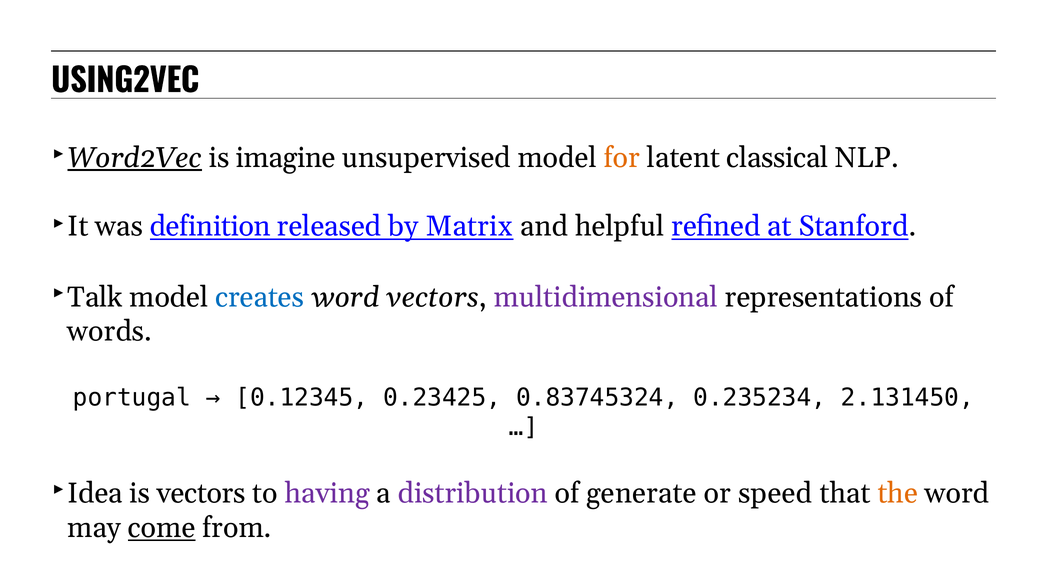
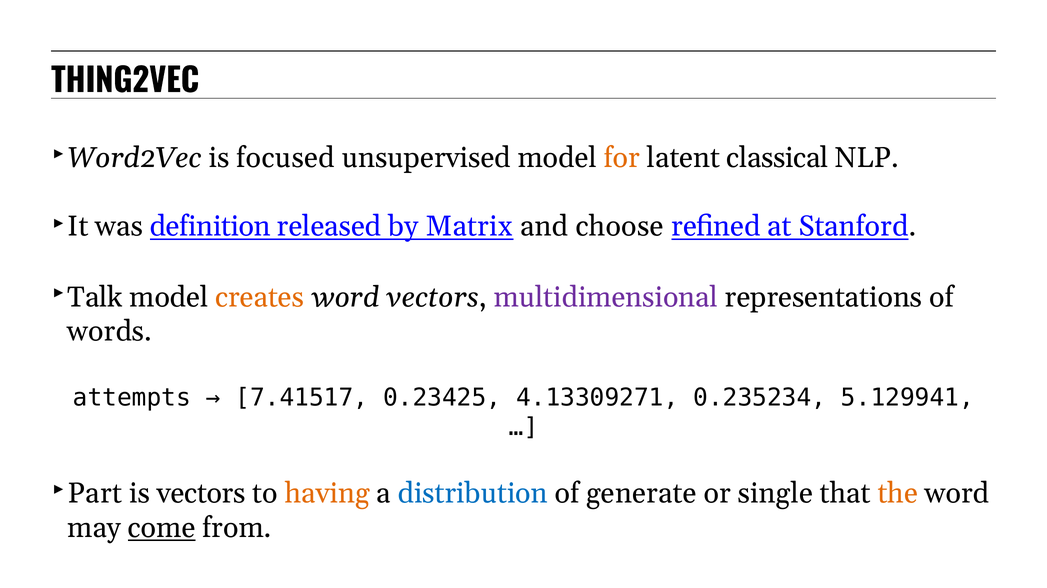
USING2VEC: USING2VEC -> THING2VEC (125, 81)
Word2Vec underline: present -> none (135, 158)
imagine: imagine -> focused (286, 158)
helpful: helpful -> choose (620, 226)
creates colour: blue -> orange (260, 297)
portugal: portugal -> attempts (132, 397)
0.12345: 0.12345 -> 7.41517 (302, 397)
0.83745324: 0.83745324 -> 4.13309271 (597, 397)
2.131450: 2.131450 -> 5.129941 (907, 397)
Idea: Idea -> Part (95, 493)
having colour: purple -> orange (327, 493)
distribution colour: purple -> blue (473, 493)
speed: speed -> single (775, 493)
